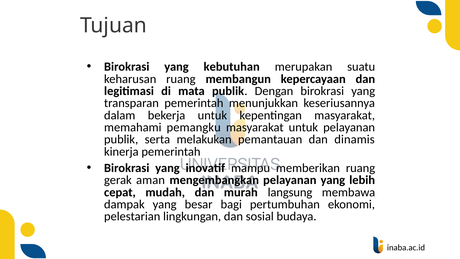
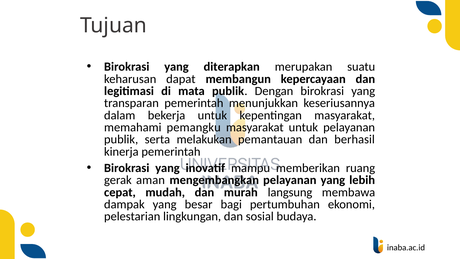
kebutuhan: kebutuhan -> diterapkan (232, 67)
keharusan ruang: ruang -> dapat (181, 79)
dinamis: dinamis -> berhasil (355, 139)
